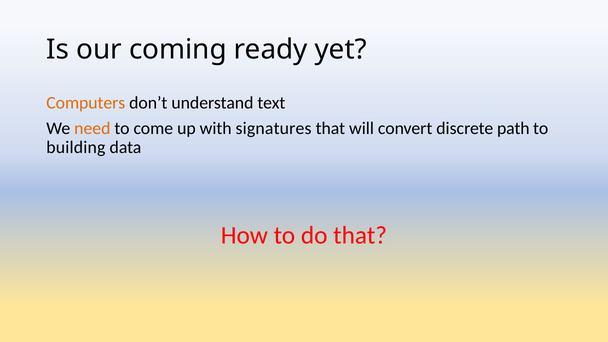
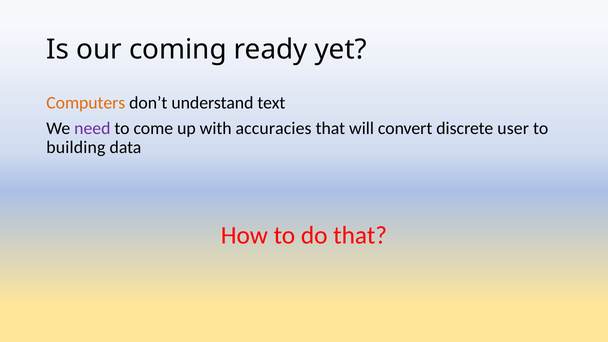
need colour: orange -> purple (92, 128)
signatures: signatures -> accuracies (274, 128)
path: path -> user (513, 128)
